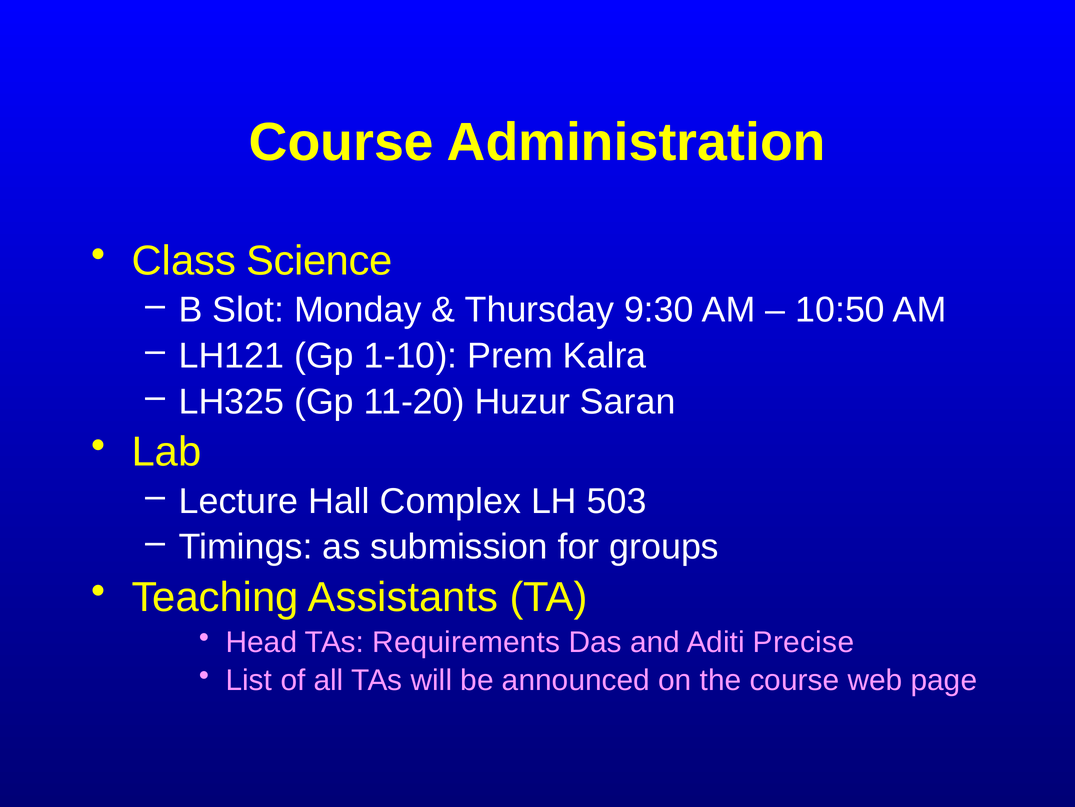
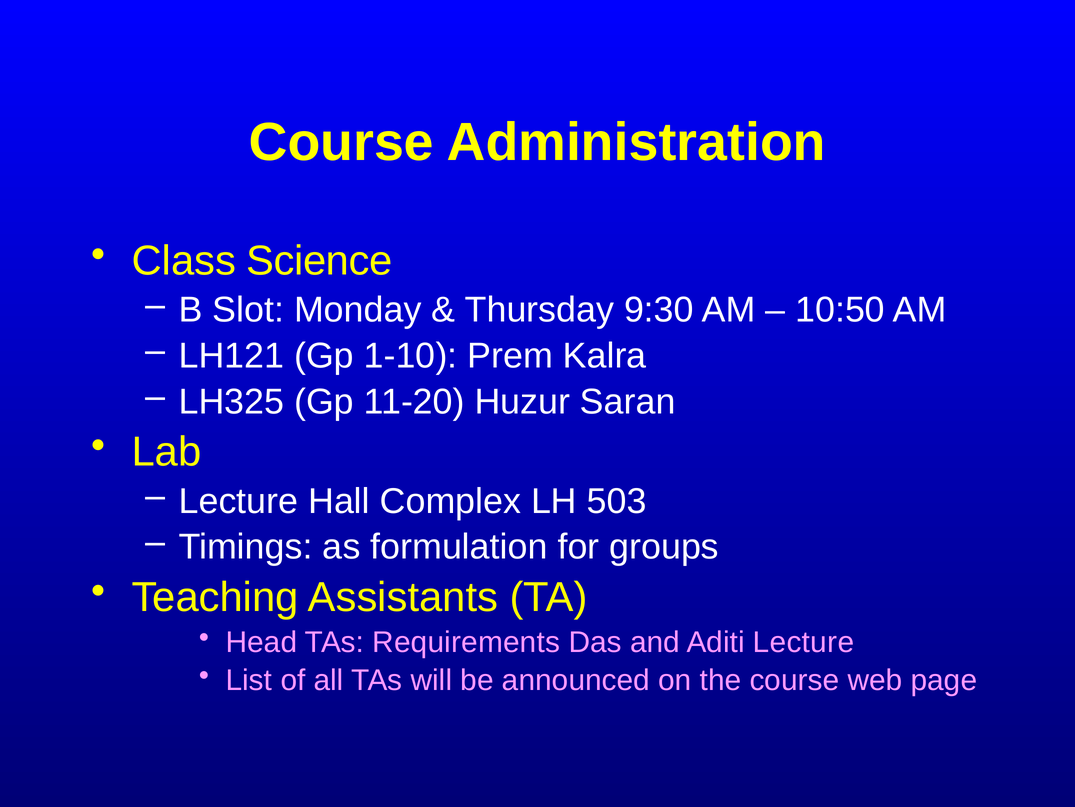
submission: submission -> formulation (459, 547)
Aditi Precise: Precise -> Lecture (804, 642)
